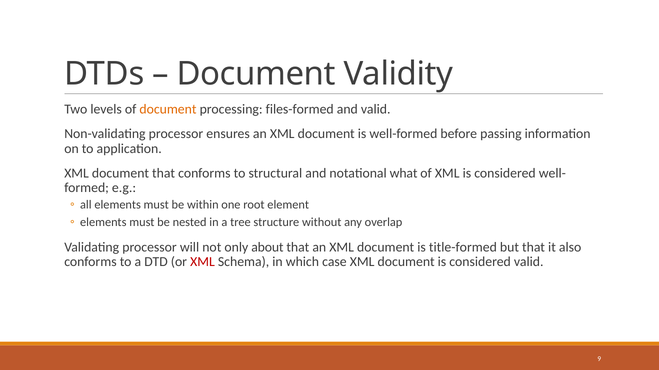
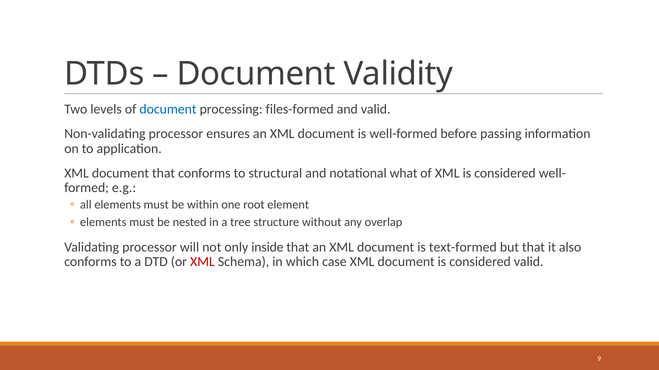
document colour: orange -> blue (168, 110)
about: about -> inside (267, 248)
title-formed: title-formed -> text-formed (463, 248)
